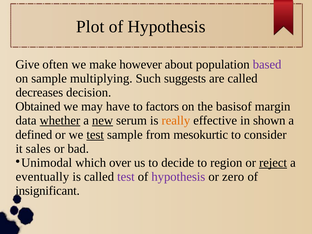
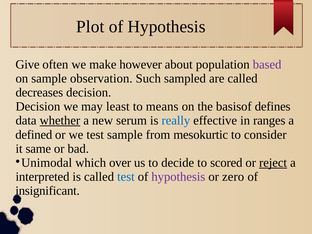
multiplying: multiplying -> observation (101, 78)
suggests: suggests -> sampled (185, 78)
Obtained: Obtained -> Decision (38, 107)
have: have -> least (118, 107)
factors: factors -> means (162, 107)
margin: margin -> defines (273, 107)
new underline: present -> none (103, 121)
really colour: orange -> blue (176, 121)
shown: shown -> ranges (269, 121)
test underline: present -> none (95, 135)
sales: sales -> same (38, 149)
region: region -> scored (226, 163)
eventually: eventually -> interpreted (42, 177)
test colour: purple -> blue (126, 177)
